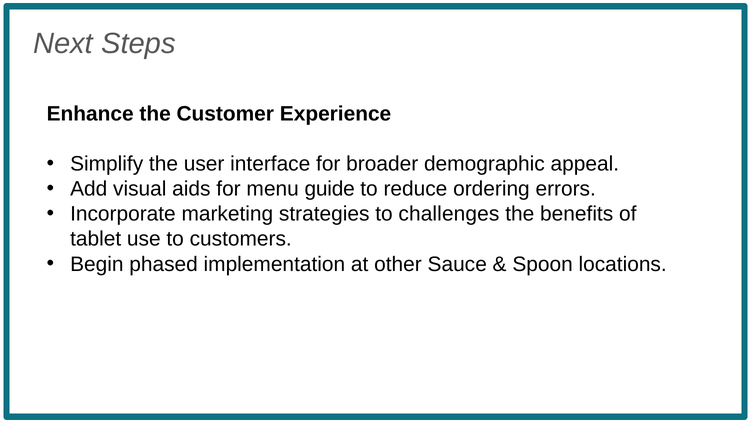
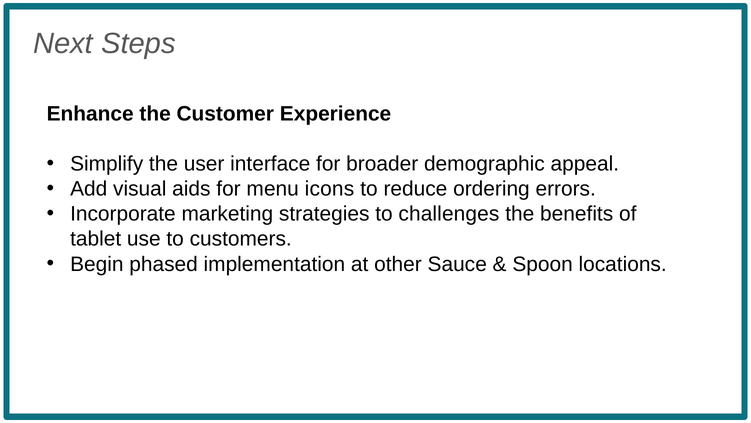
guide: guide -> icons (329, 189)
